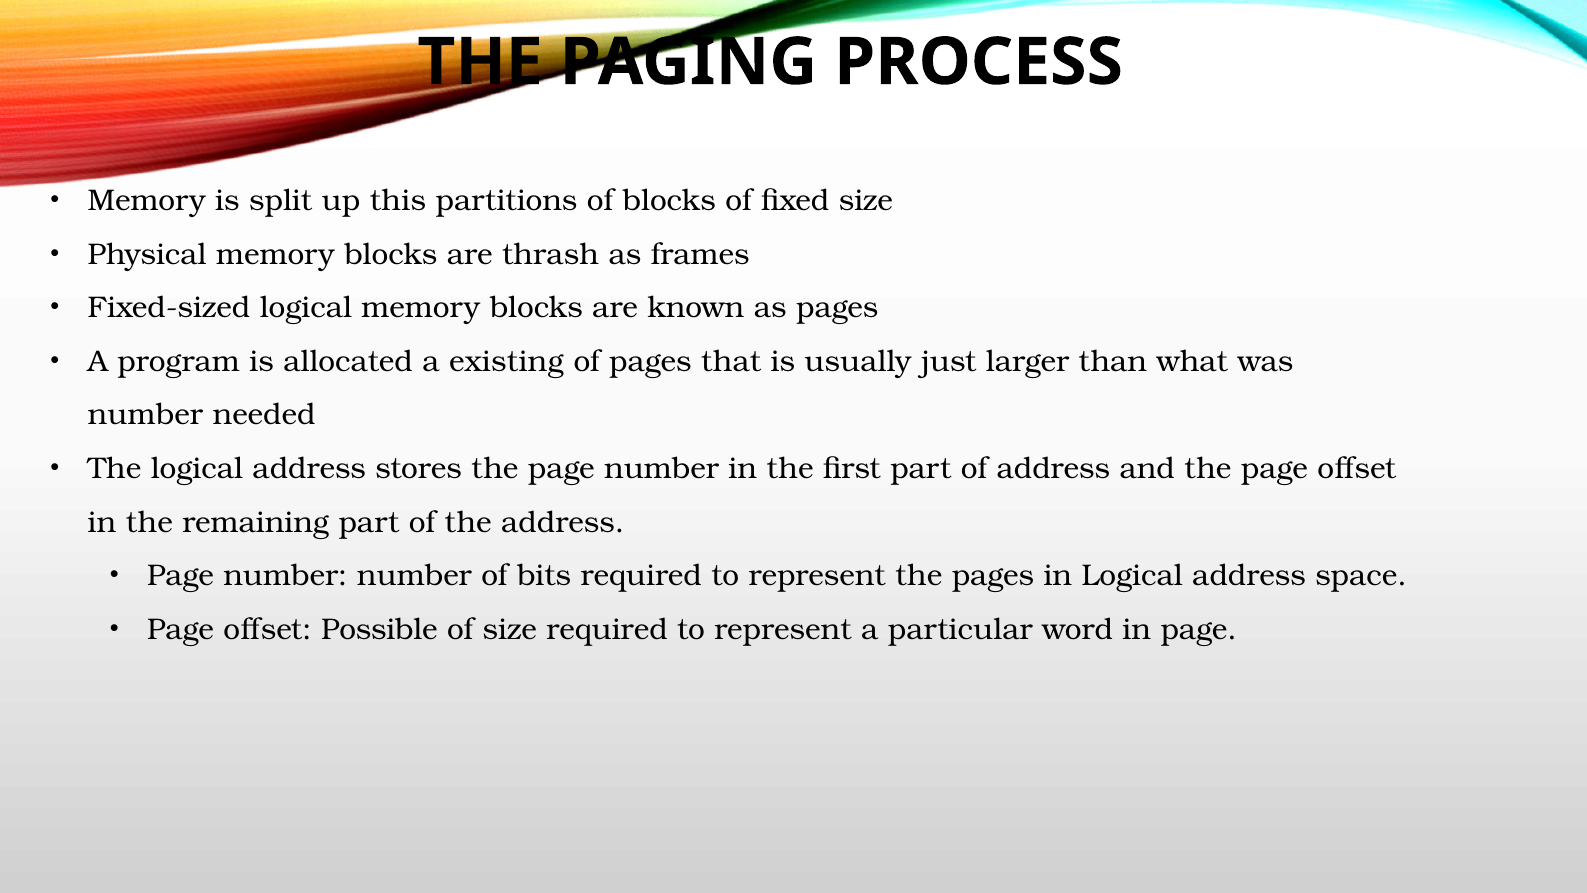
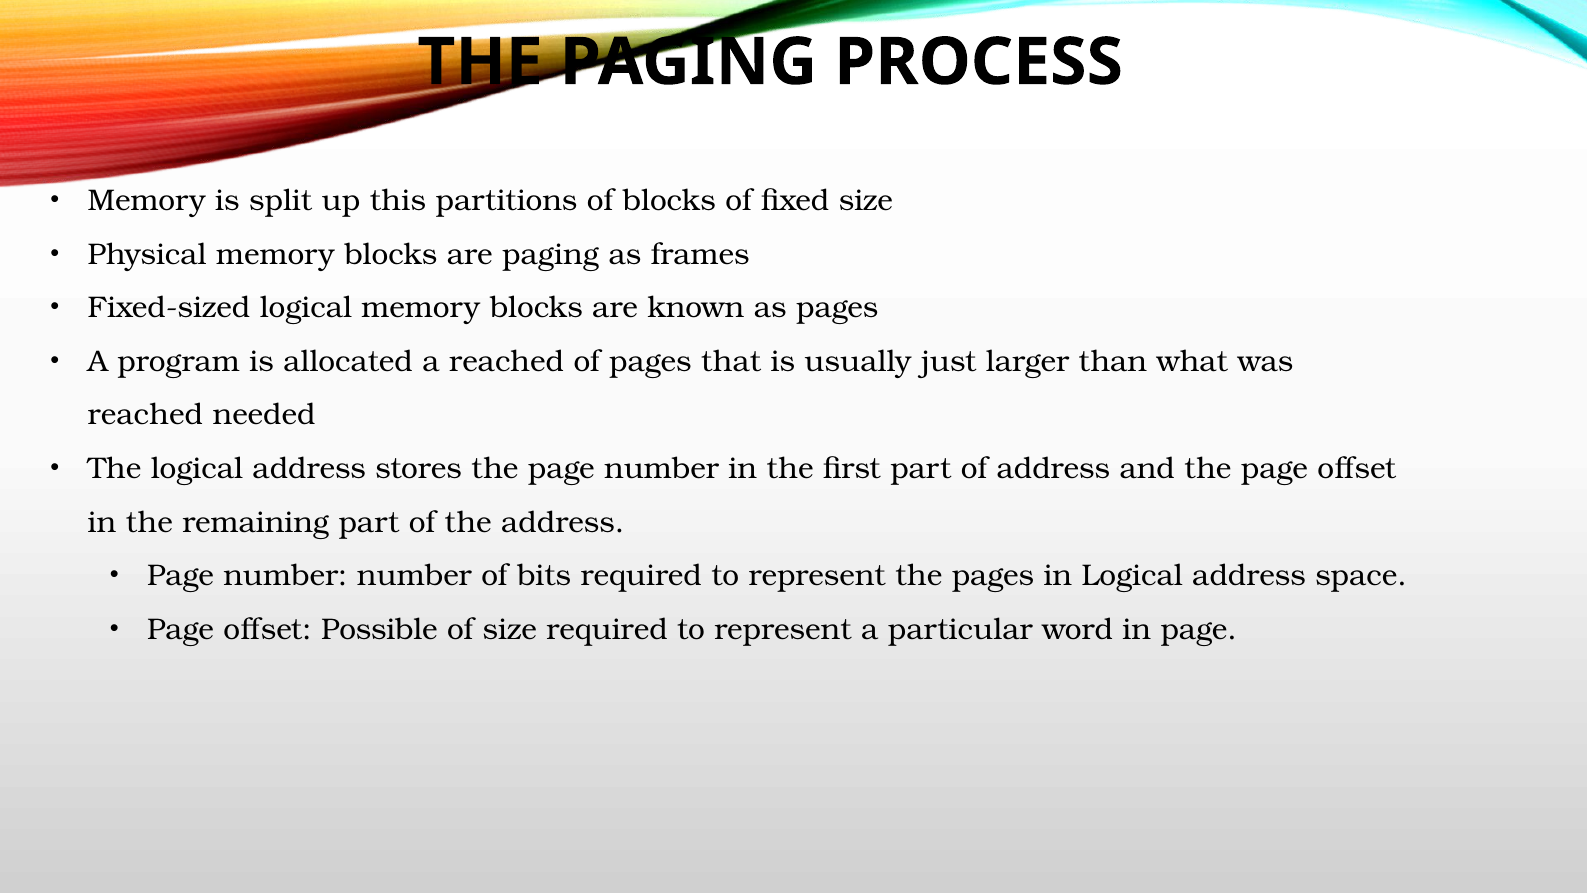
are thrash: thrash -> paging (551, 254)
a existing: existing -> reached (507, 361)
number: number -> reached (145, 415)
